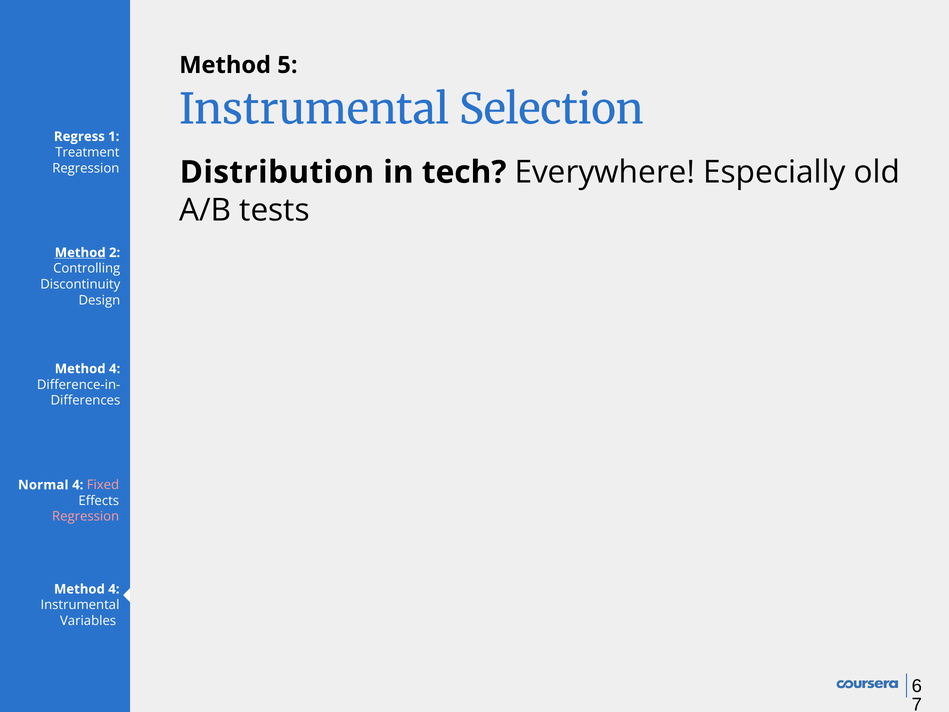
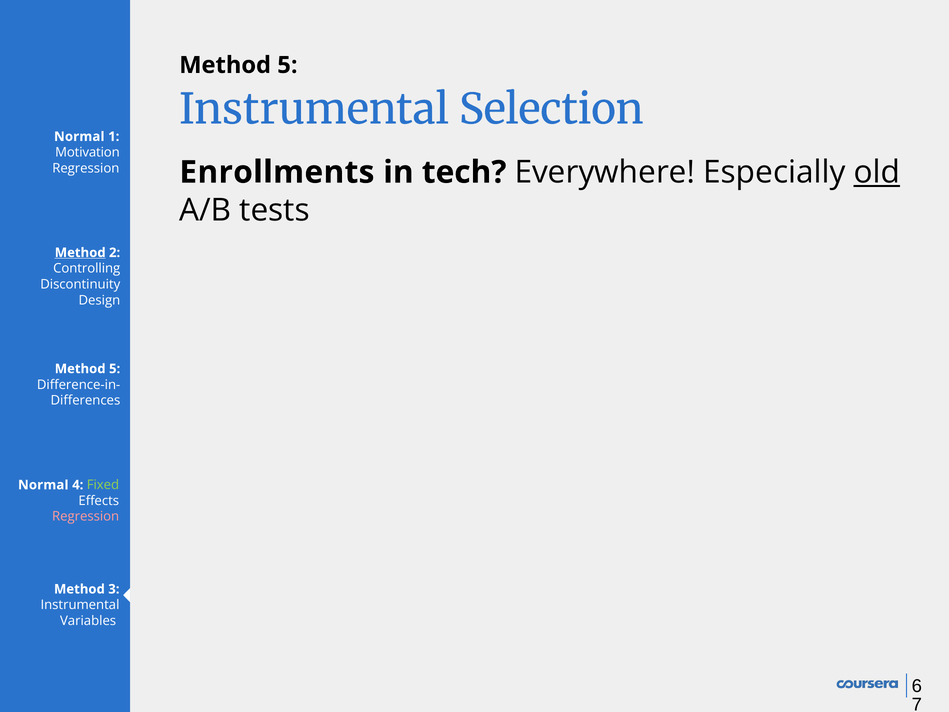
Regress: Regress -> Normal (79, 137)
Treatment: Treatment -> Motivation (87, 152)
Distribution: Distribution -> Enrollments (277, 172)
old underline: none -> present (877, 172)
4: 4 -> 5 (115, 369)
Fixed colour: pink -> light green (103, 485)
4: 4 -> 3 (114, 589)
